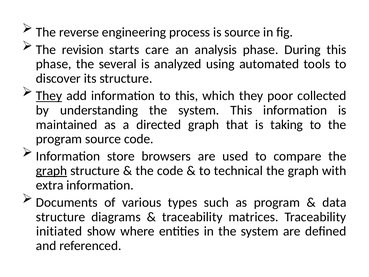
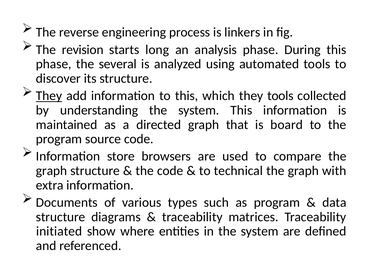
is source: source -> linkers (242, 32)
care: care -> long (157, 50)
they poor: poor -> tools (280, 96)
taking: taking -> board (287, 124)
graph underline: present -> none (52, 171)
